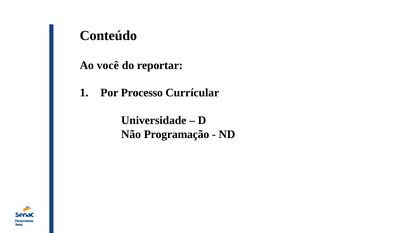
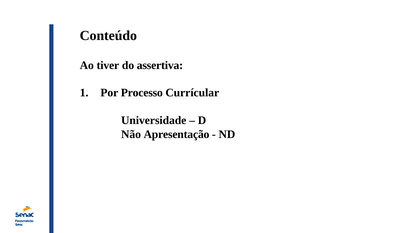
você: você -> tiver (108, 65)
reportar: reportar -> assertiva (160, 65)
Programação: Programação -> Apresentação (177, 134)
